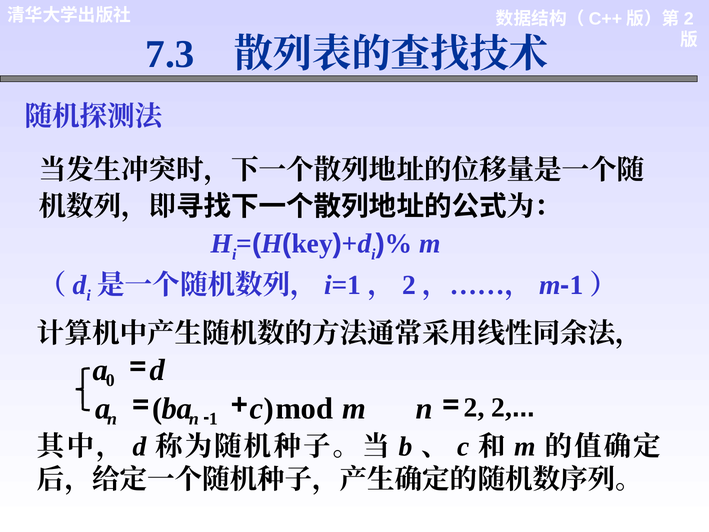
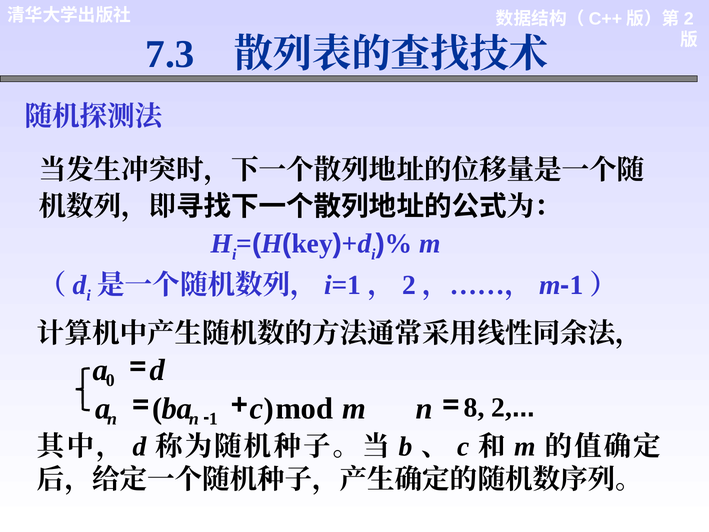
2: 2 -> 8 (474, 407)
